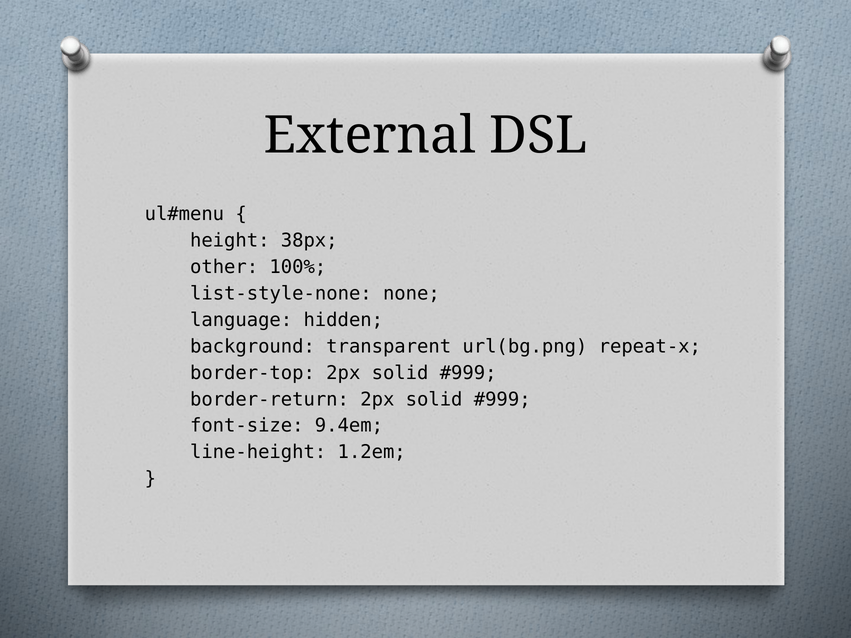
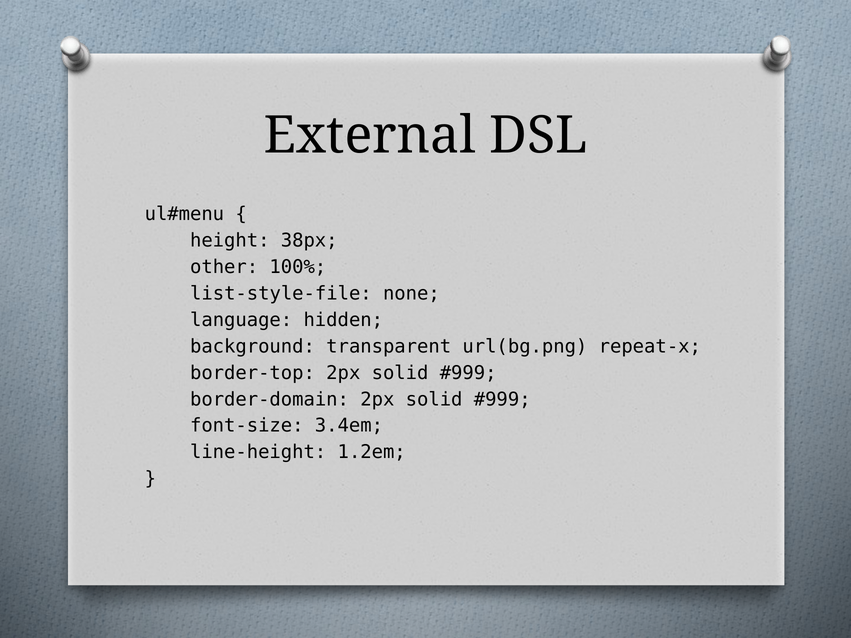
list-style-none: list-style-none -> list-style-file (281, 294)
border-return: border-return -> border-domain (270, 399)
9.4em: 9.4em -> 3.4em (349, 426)
